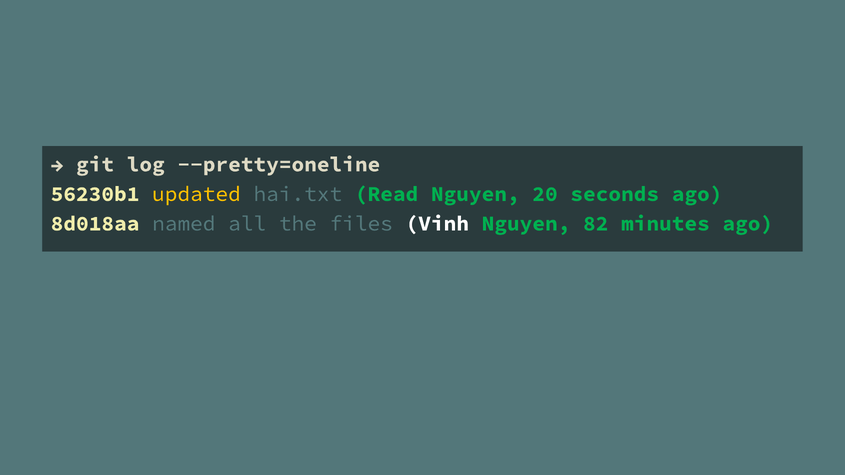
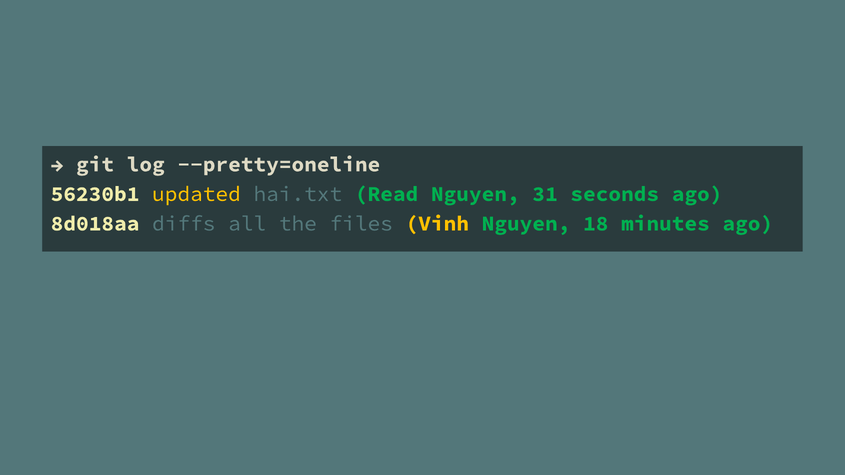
20: 20 -> 31 (545, 194)
named: named -> diffs (184, 224)
Vinh colour: white -> yellow (437, 224)
82: 82 -> 18 (596, 224)
